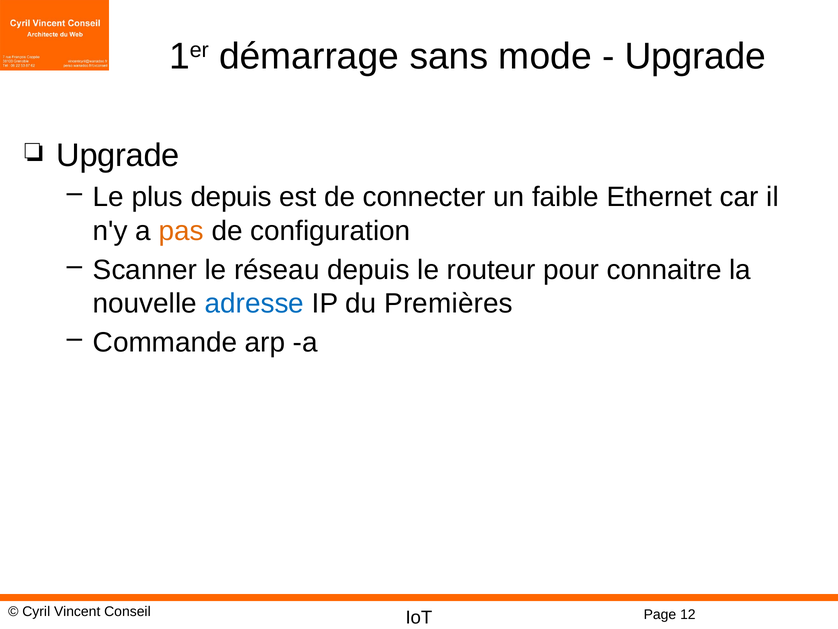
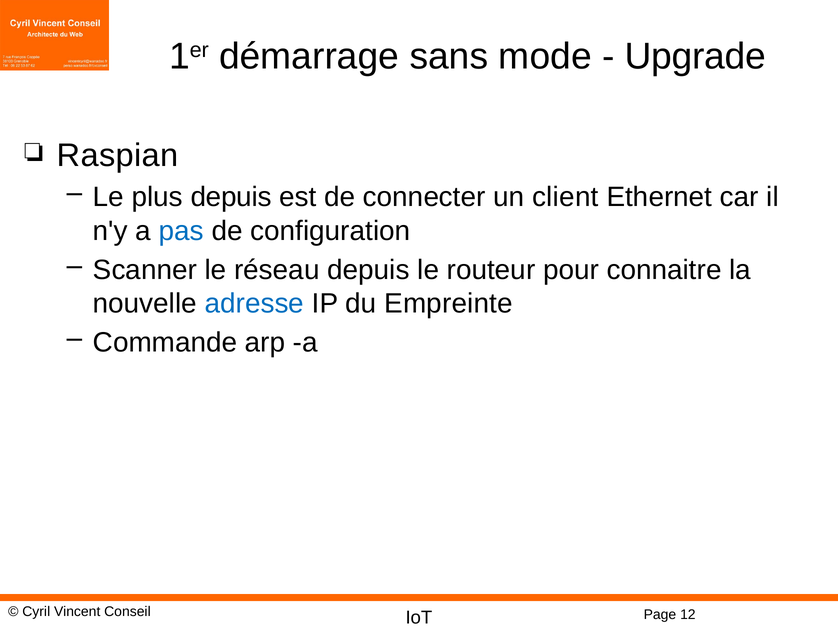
Upgrade: Upgrade -> Raspian (118, 155)
faible: faible -> client (565, 197)
pas colour: orange -> blue (181, 231)
Premières: Premières -> Empreinte (449, 303)
